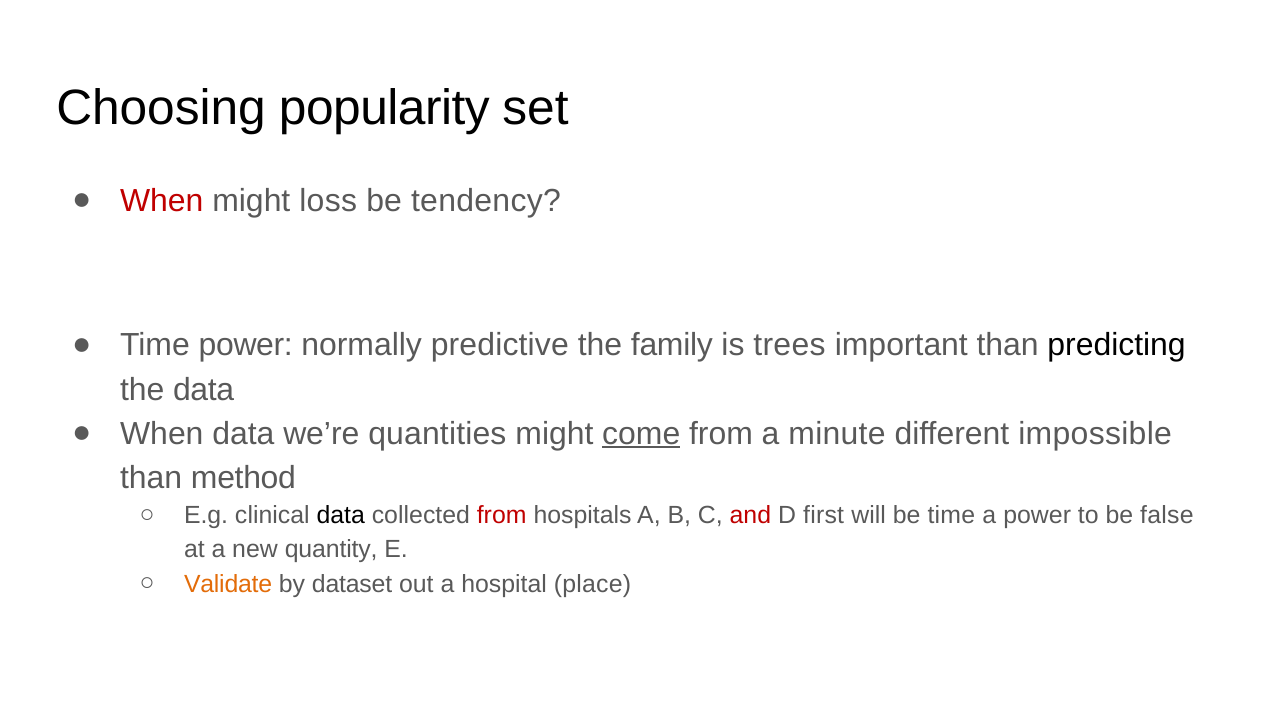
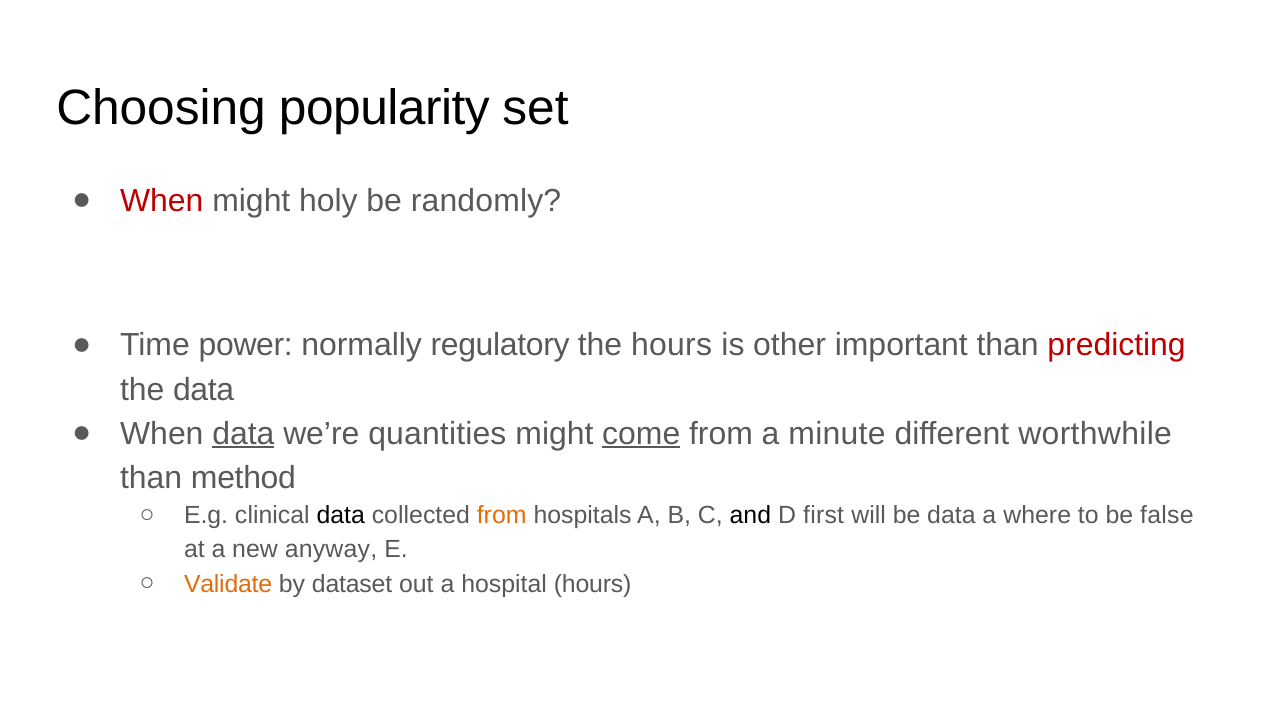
loss: loss -> holy (328, 201)
tendency: tendency -> randomly (486, 201)
predictive: predictive -> regulatory (500, 346)
the family: family -> hours (672, 346)
trees: trees -> other (790, 346)
predicting colour: black -> red (1117, 346)
data underline: none -> present (243, 434)
impossible: impossible -> worthwhile (1095, 434)
from colour: red -> orange (502, 516)
and colour: red -> black (750, 516)
be time: time -> data (951, 516)
a power: power -> where (1037, 516)
quantity: quantity -> anyway (331, 550)
hospital place: place -> hours (593, 584)
